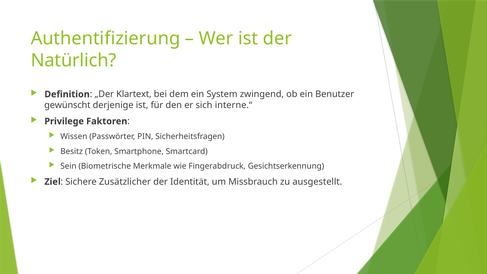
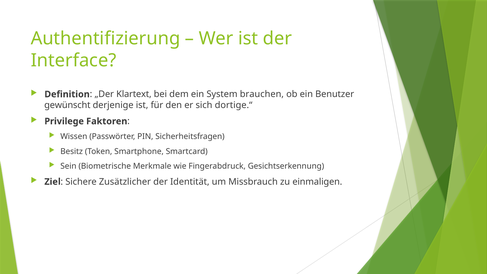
Natürlich: Natürlich -> Interface (74, 60)
zwingend: zwingend -> brauchen (262, 94)
interne.“: interne.“ -> dortige.“ (234, 105)
ausgestellt: ausgestellt -> einmaligen (317, 182)
